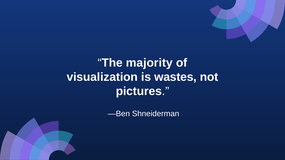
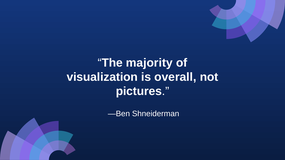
wastes: wastes -> overall (175, 77)
